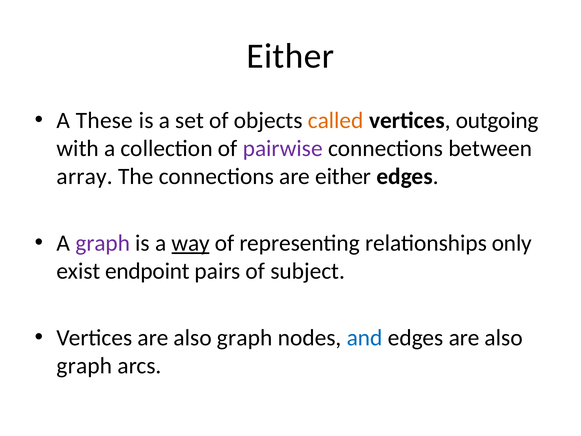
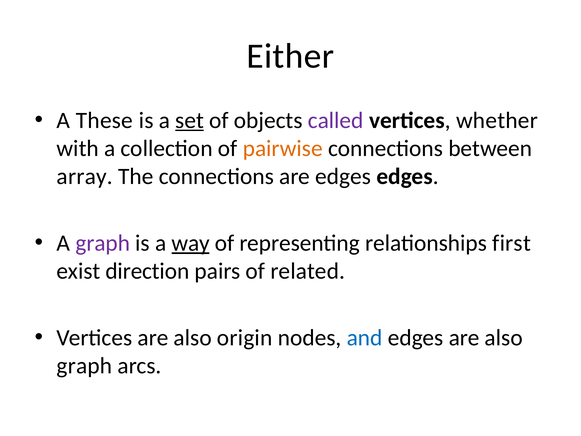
set underline: none -> present (190, 120)
called colour: orange -> purple (336, 120)
outgoing: outgoing -> whether (497, 120)
pairwise colour: purple -> orange (283, 148)
are either: either -> edges (343, 176)
only: only -> first (512, 243)
endpoint: endpoint -> direction (147, 271)
subject: subject -> related (308, 271)
Vertices are also graph: graph -> origin (245, 338)
